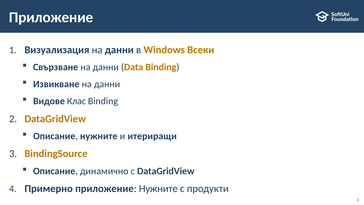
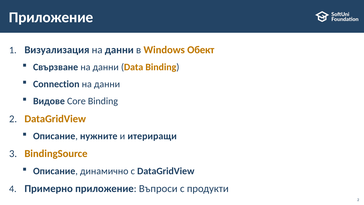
Всеки: Всеки -> Обект (201, 50)
Извикване: Извикване -> Connection (56, 84)
Клас: Клас -> Core (76, 101)
приложение Нужните: Нужните -> Въпроси (158, 188)
